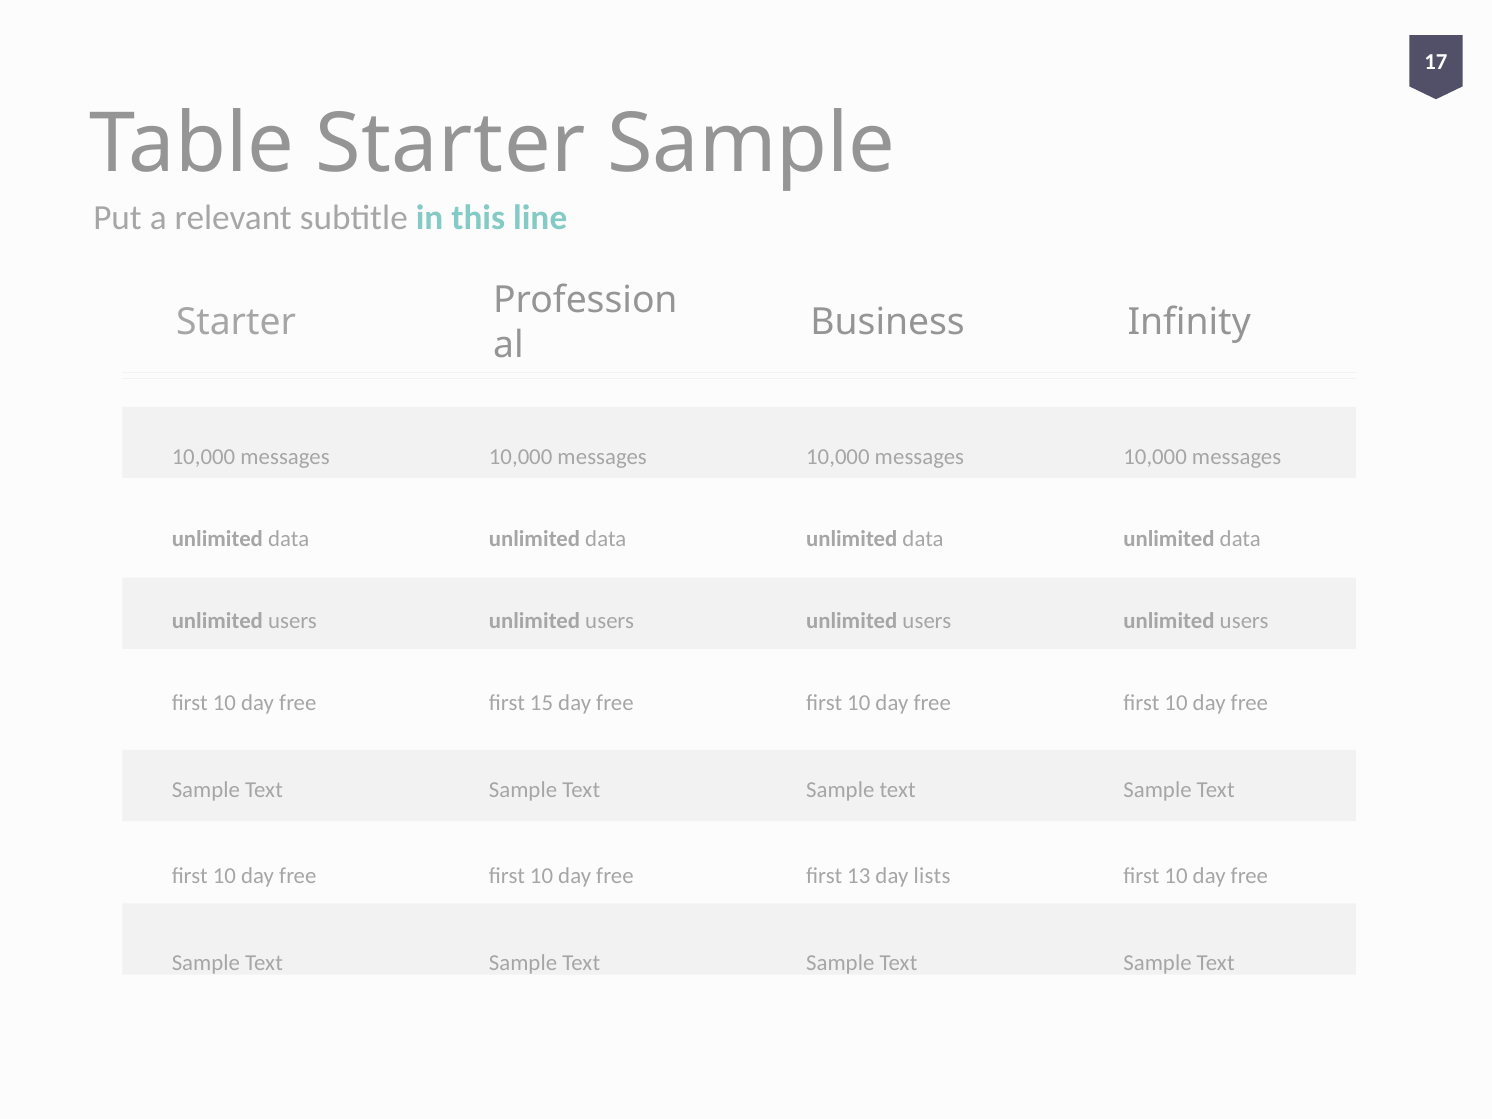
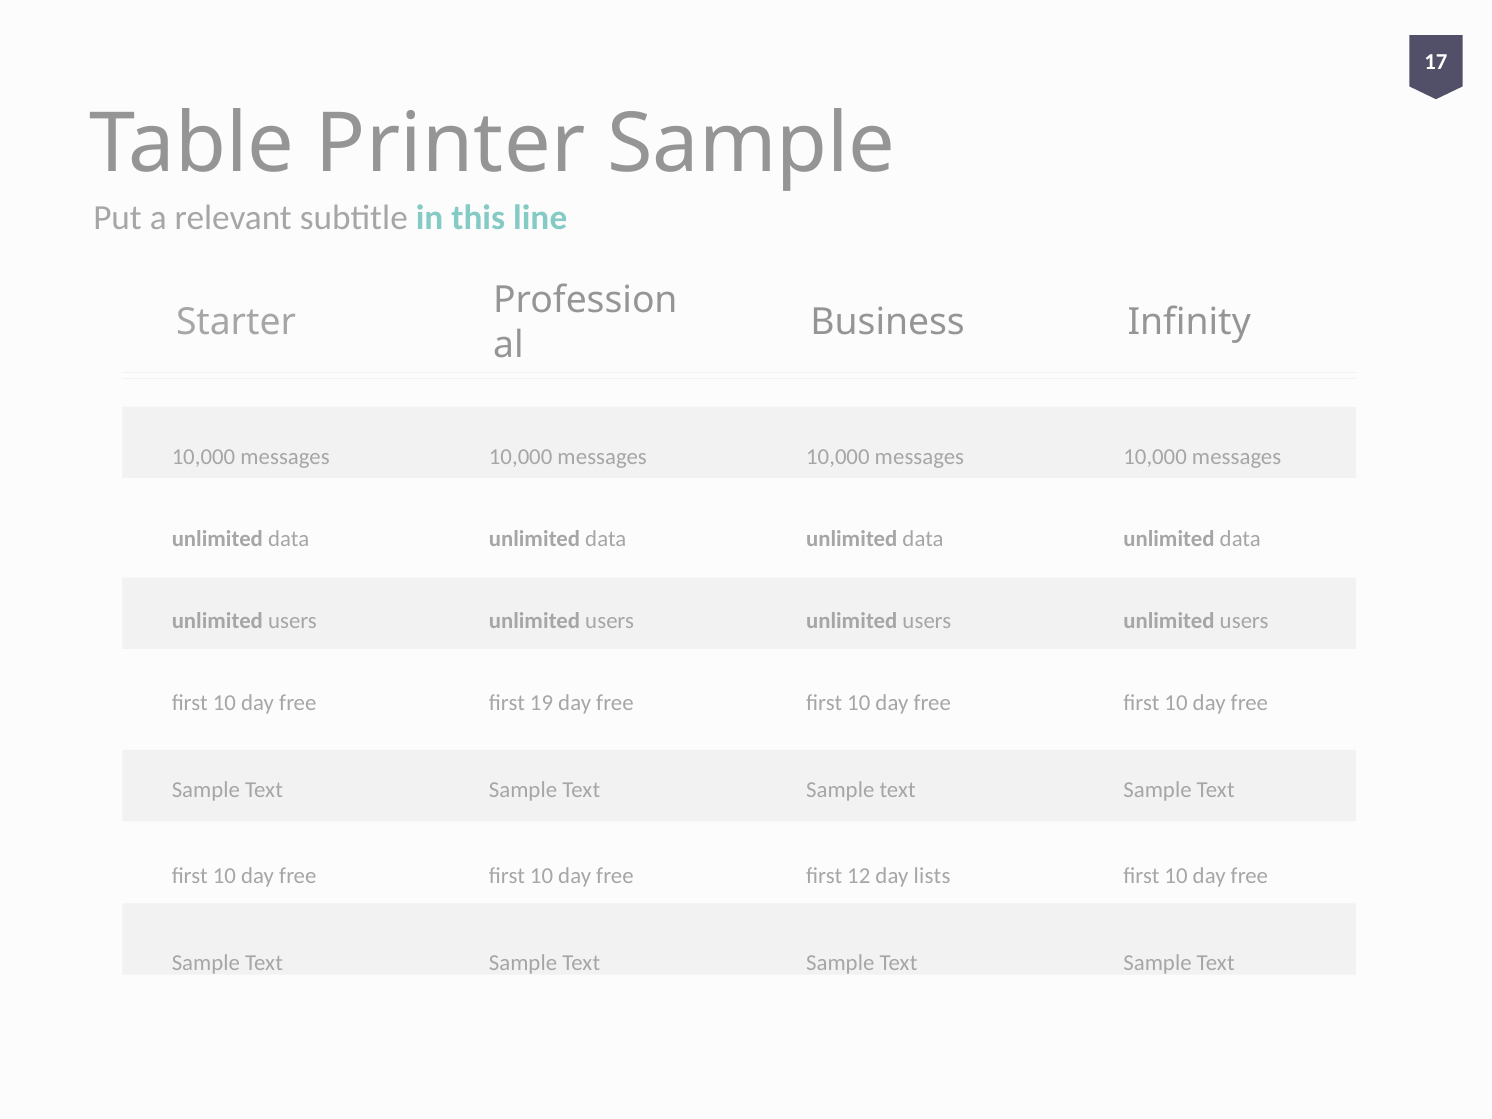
Table Starter: Starter -> Printer (451, 144)
15: 15 -> 19 (542, 703)
13: 13 -> 12 (859, 876)
